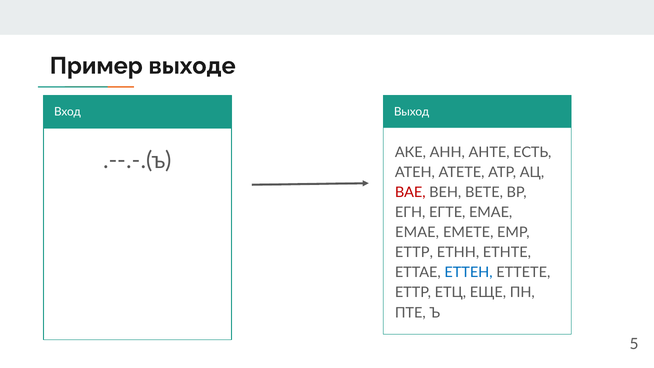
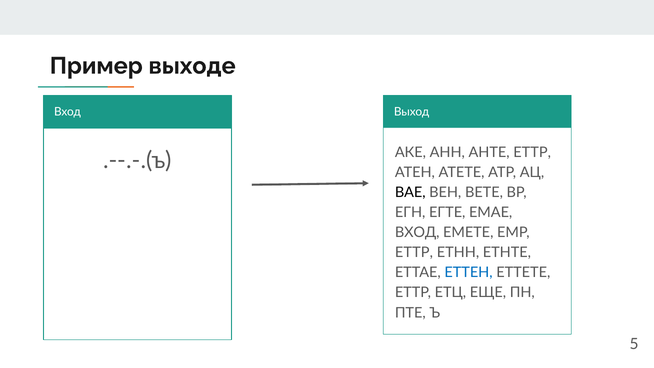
АНТЕ ЕСТЬ: ЕСТЬ -> ЕТТР (532, 152)
ВАЕ colour: red -> black (410, 192)
ЕМАЕ: ЕМАЕ -> ВХОД (417, 233)
